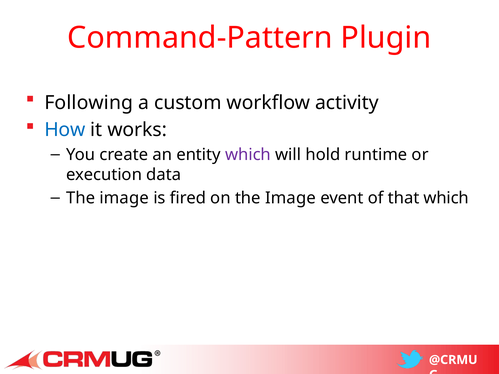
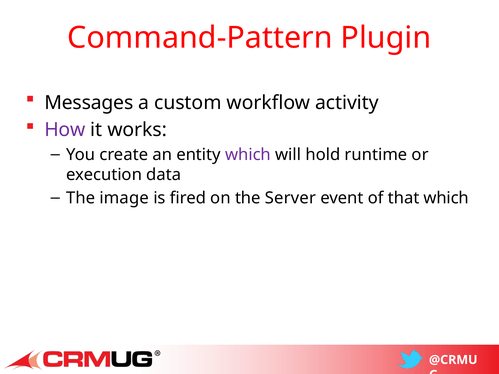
Following: Following -> Messages (89, 103)
How colour: blue -> purple (65, 130)
on the Image: Image -> Server (290, 198)
